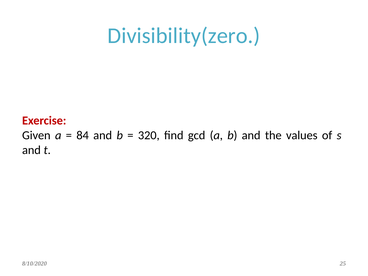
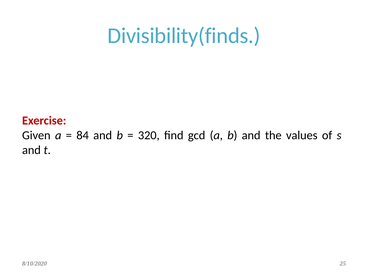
Divisibility(zero: Divisibility(zero -> Divisibility(finds (184, 36)
